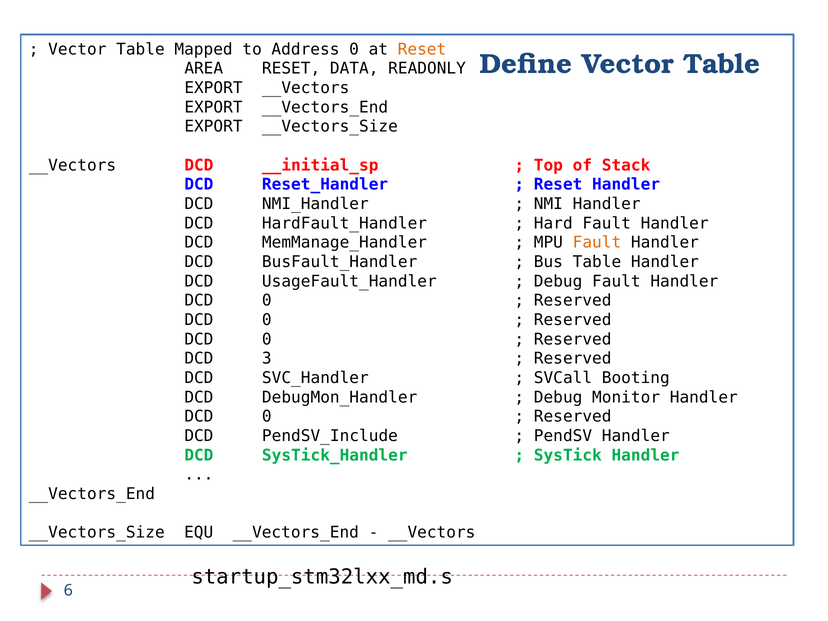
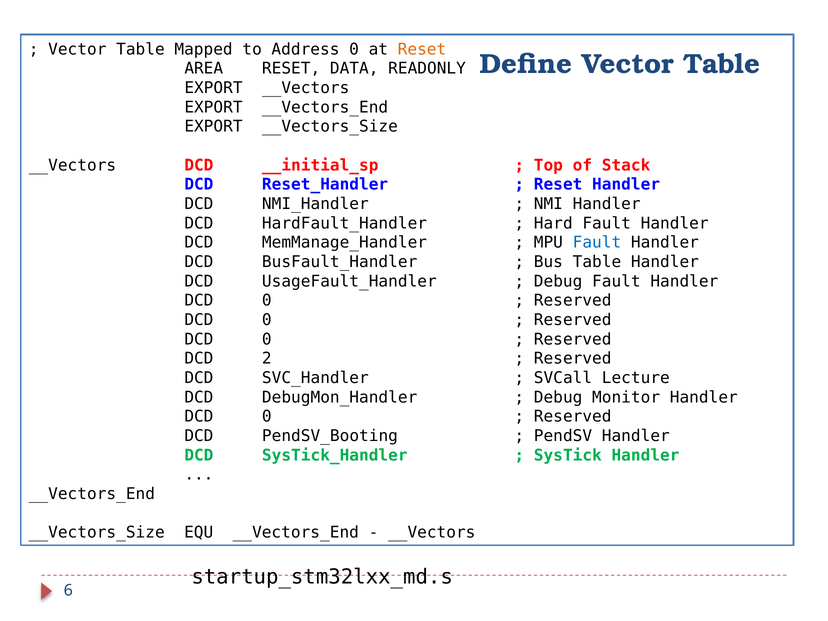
Fault colour: orange -> blue (597, 243)
3: 3 -> 2 (267, 359)
Booting: Booting -> Lecture (636, 378)
PendSV_Include: PendSV_Include -> PendSV_Booting (330, 436)
